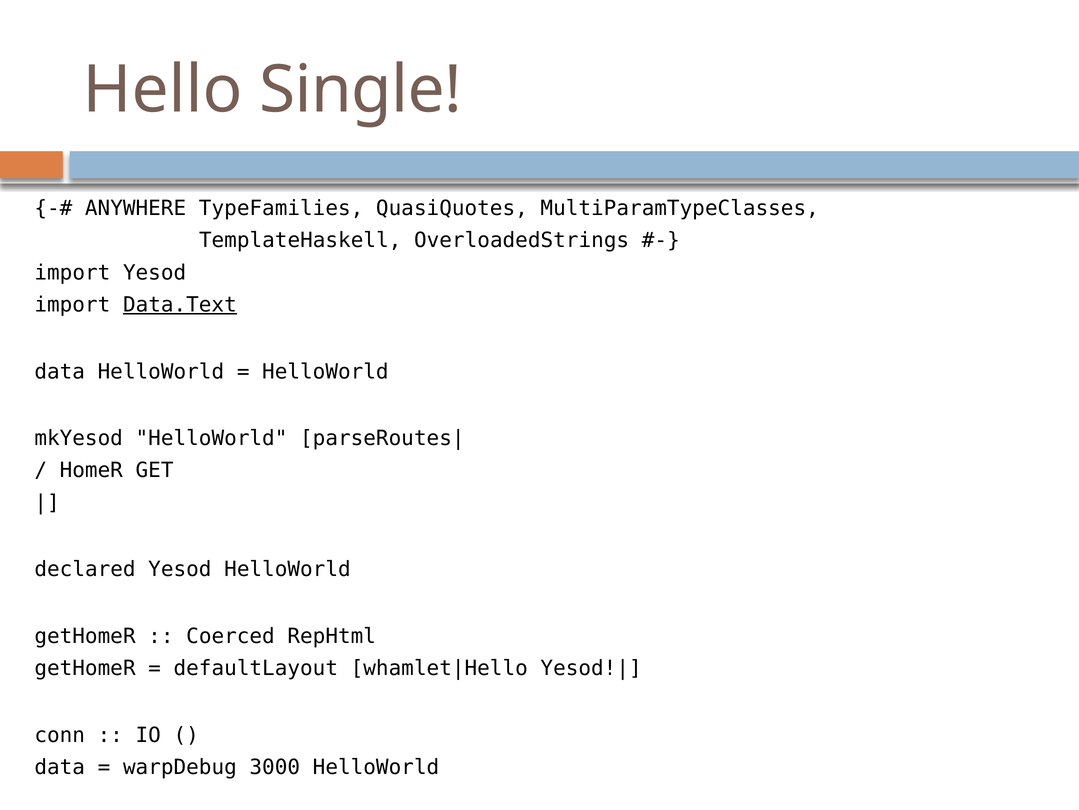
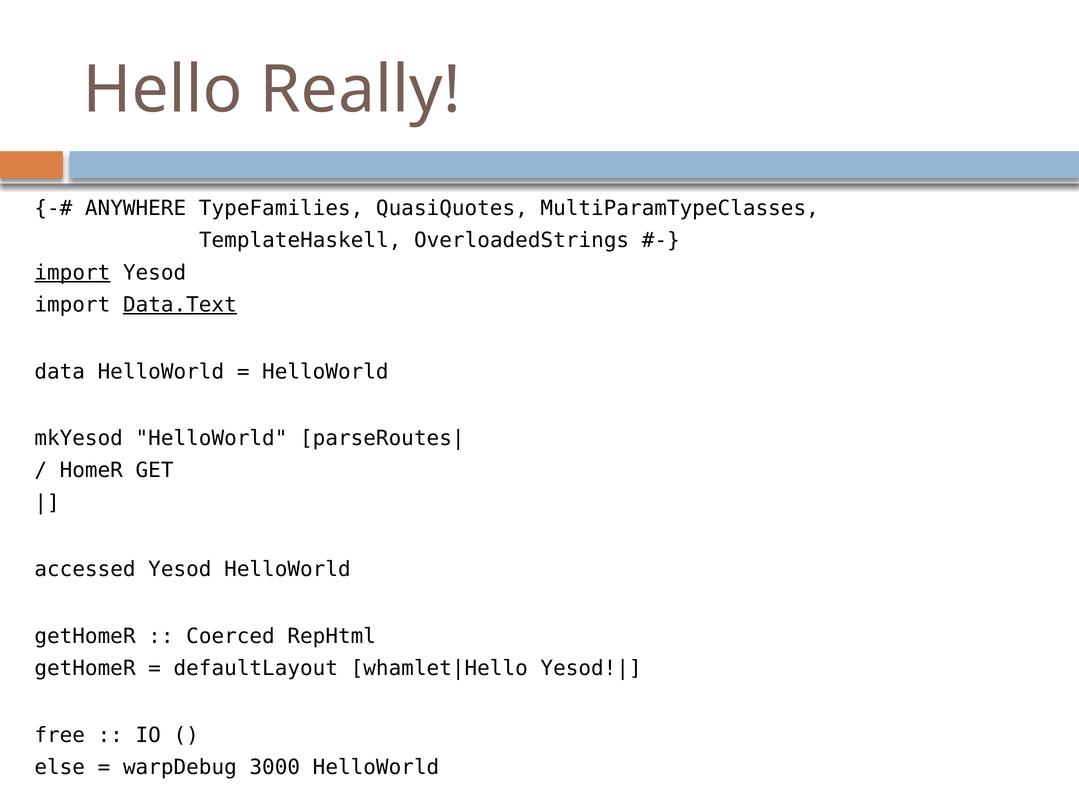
Single: Single -> Really (360, 90)
import underline: none -> present (72, 272)
declared: declared -> accessed (85, 569)
conn: conn -> free (60, 735)
data: data -> else (60, 767)
